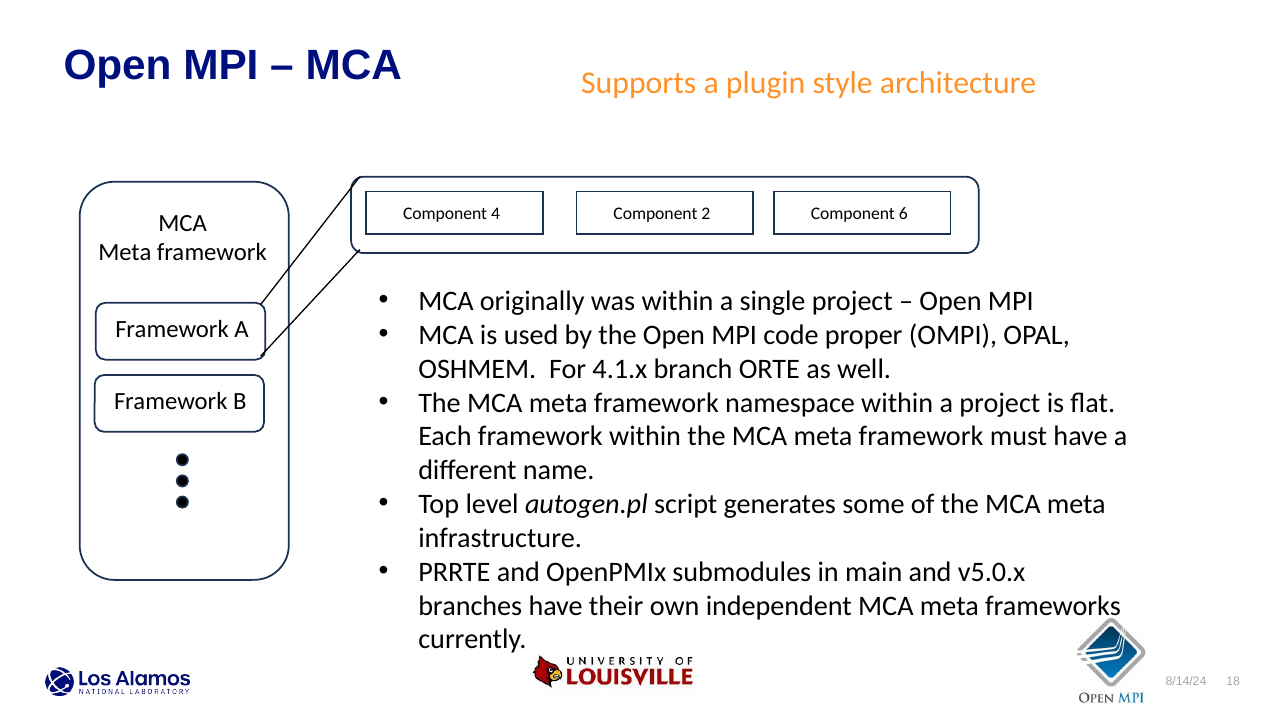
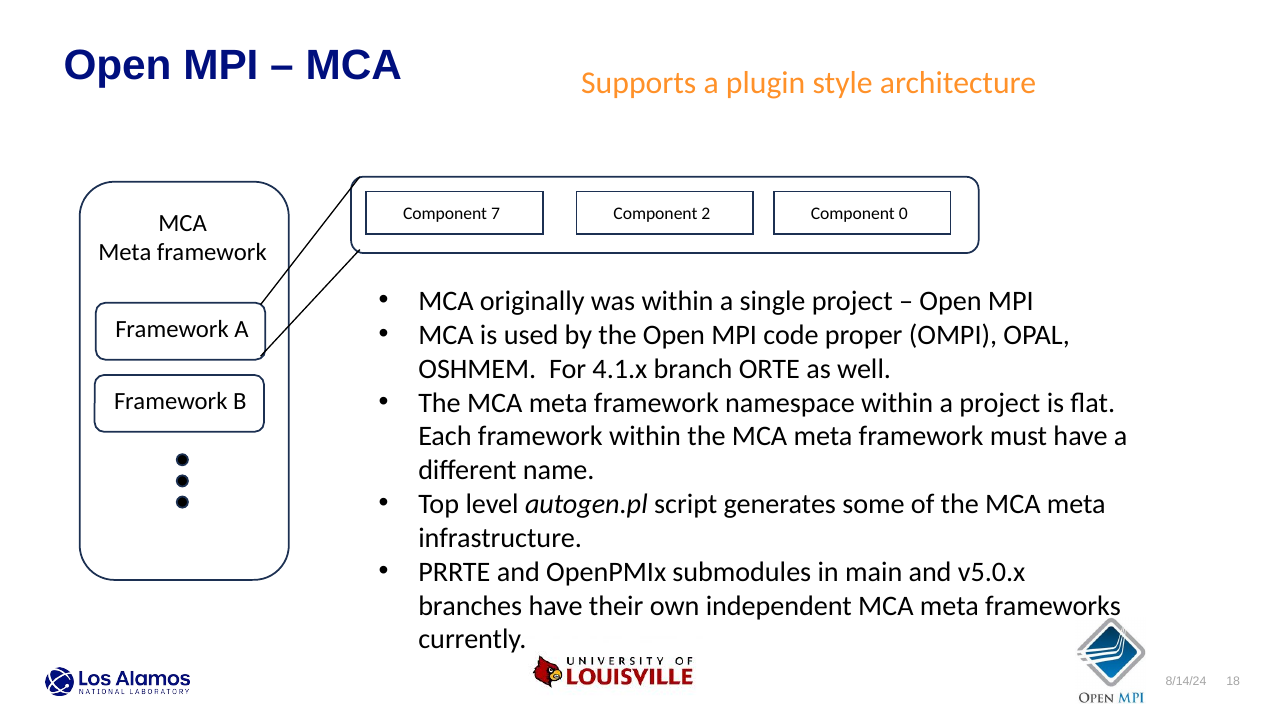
4: 4 -> 7 (496, 214)
6: 6 -> 0 (903, 214)
